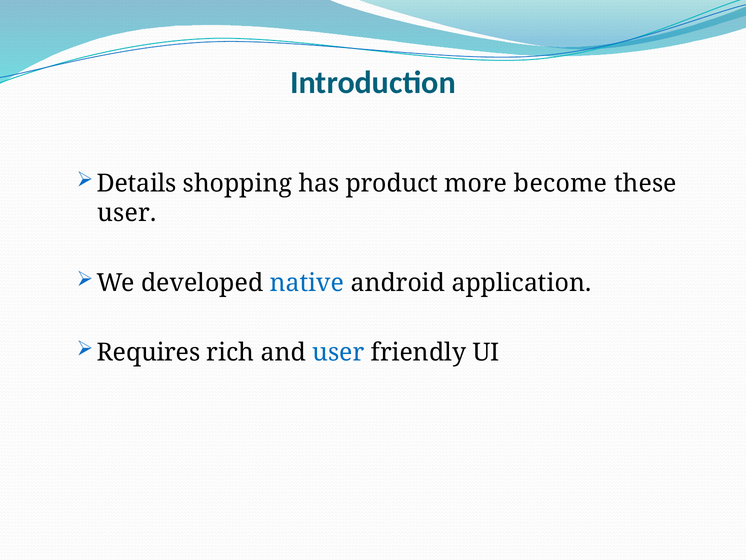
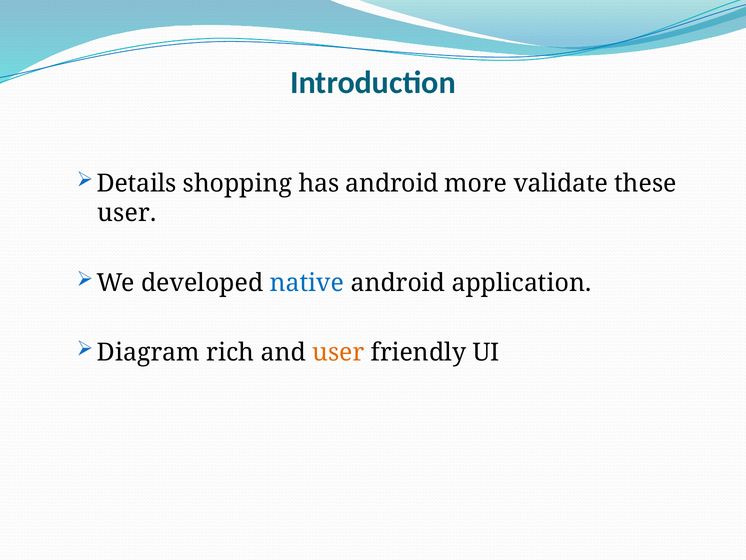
has product: product -> android (392, 183)
become: become -> validate (561, 183)
Requires: Requires -> Diagram (148, 352)
user colour: blue -> orange (338, 352)
